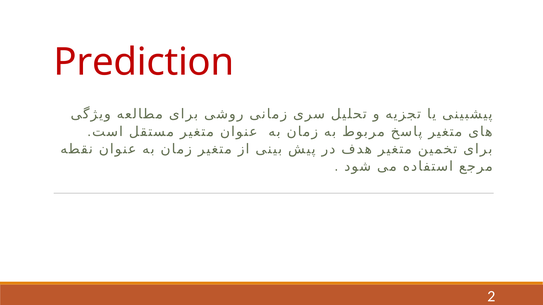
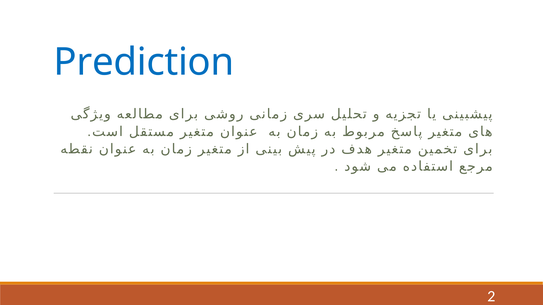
Prediction colour: red -> blue (144, 62)
